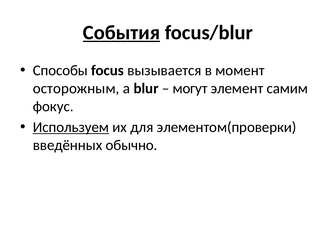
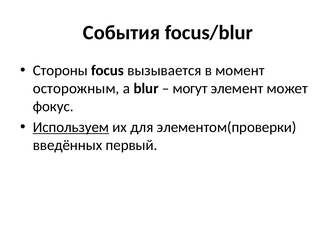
События underline: present -> none (121, 33)
Способы: Способы -> Стороны (60, 70)
самим: самим -> может (287, 88)
обычно: обычно -> первый (132, 145)
